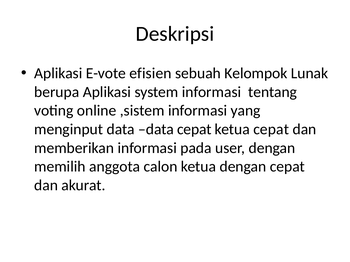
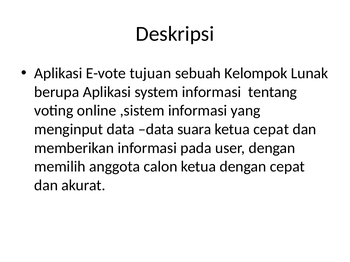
efisien: efisien -> tujuan (150, 73)
data cepat: cepat -> suara (194, 129)
